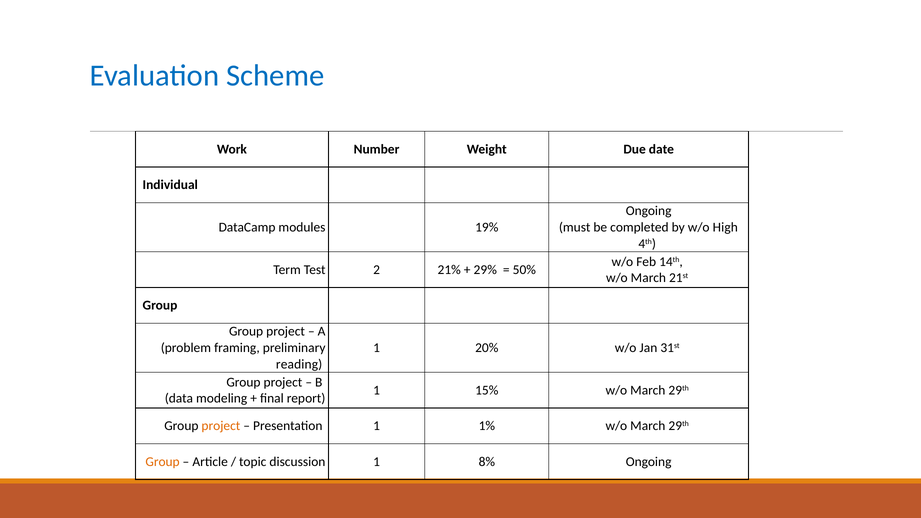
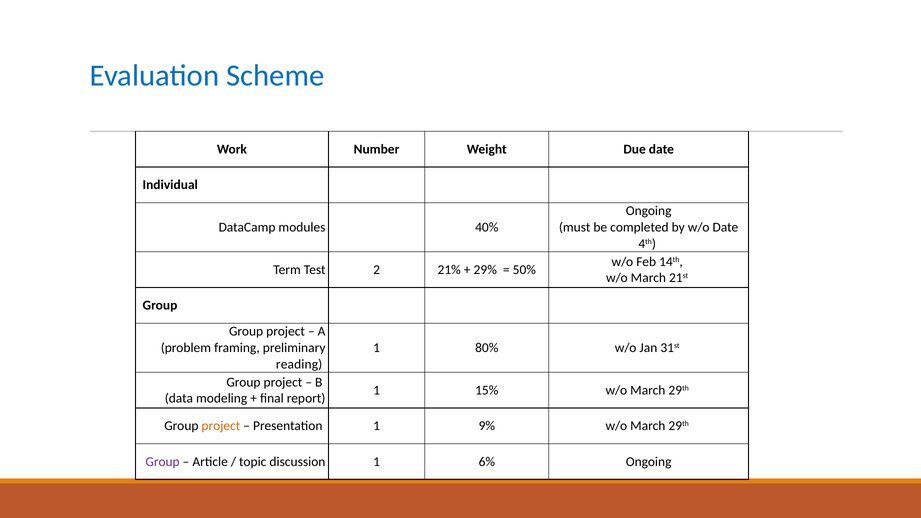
19%: 19% -> 40% (487, 227)
w/o High: High -> Date (725, 227)
20%: 20% -> 80% (487, 348)
1%: 1% -> 9% (487, 426)
Group colour: orange -> purple (163, 462)
8%: 8% -> 6% (487, 462)
